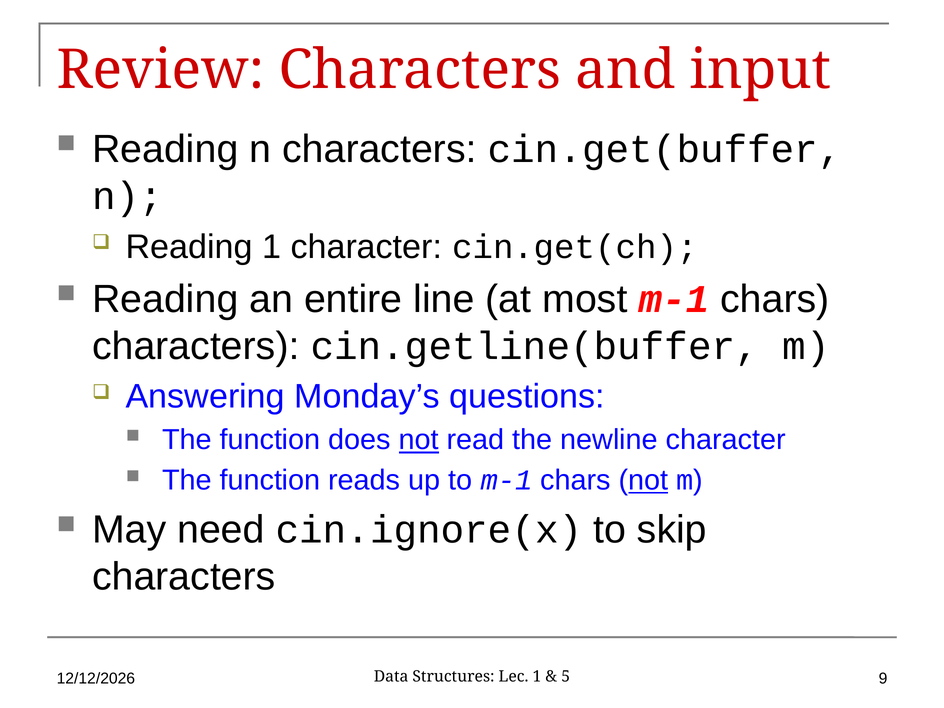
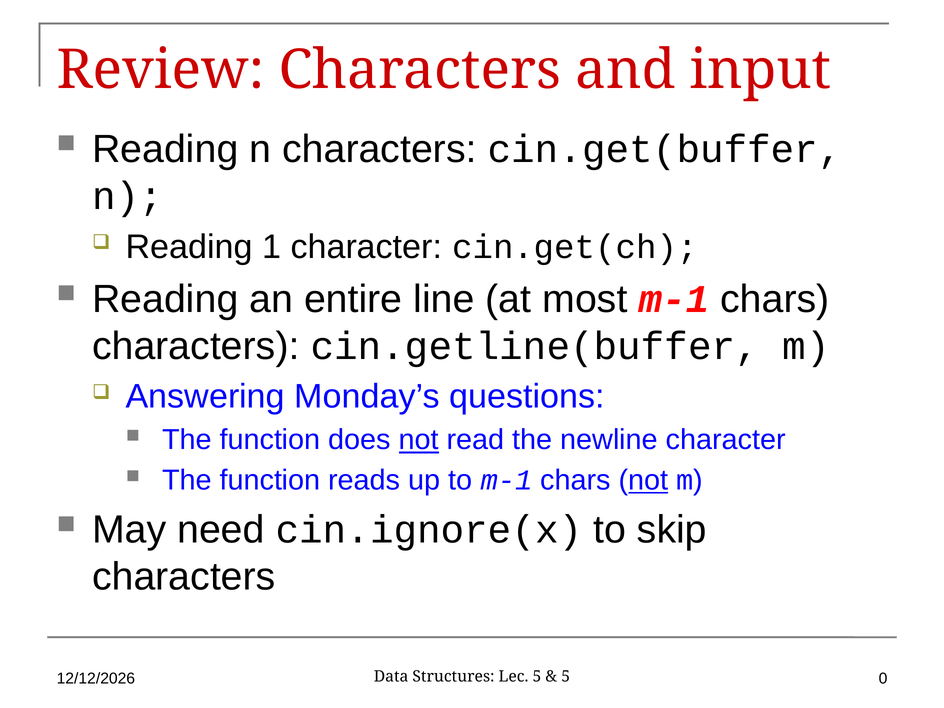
9: 9 -> 0 (883, 679)
Lec 1: 1 -> 5 (537, 677)
